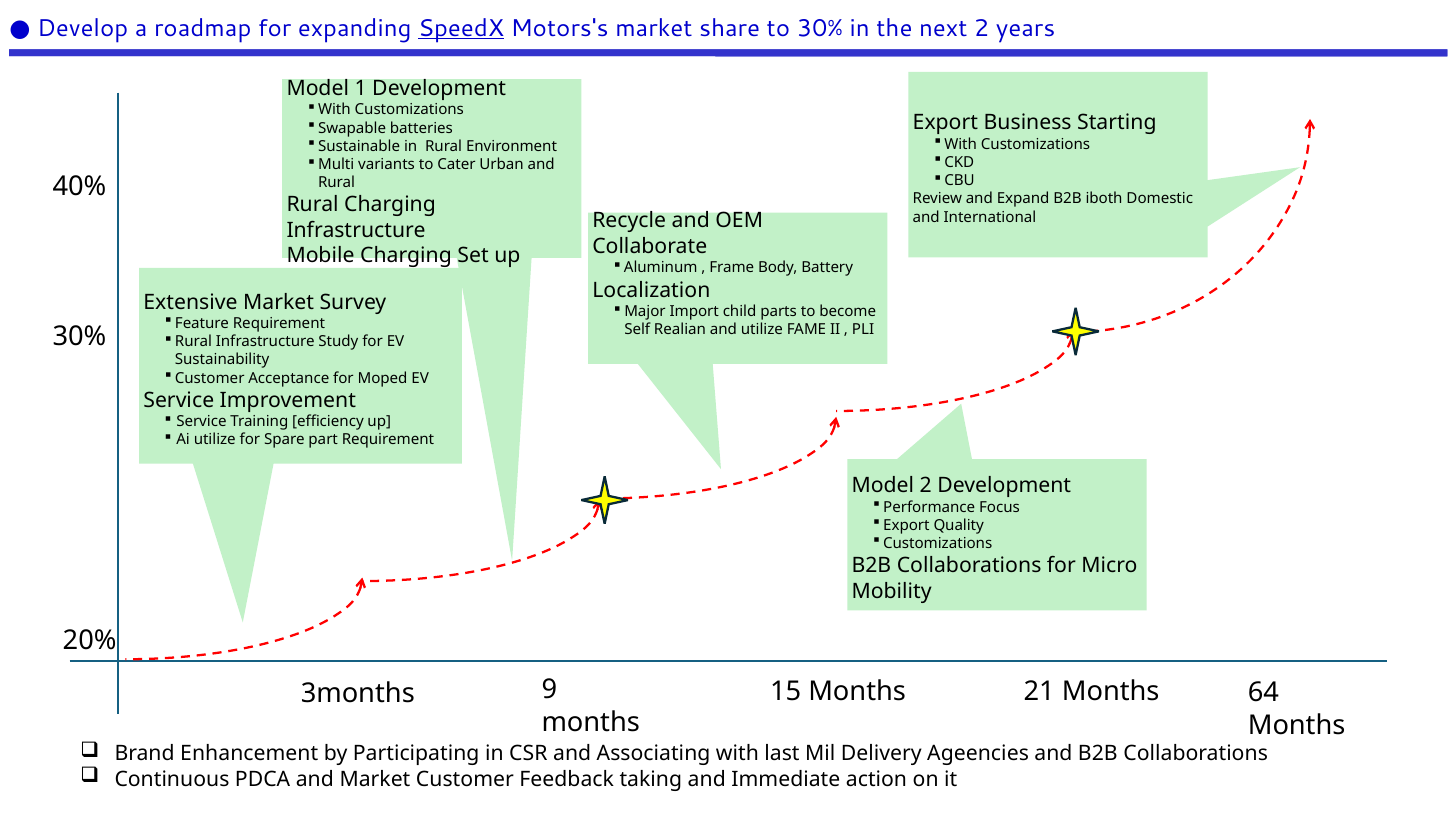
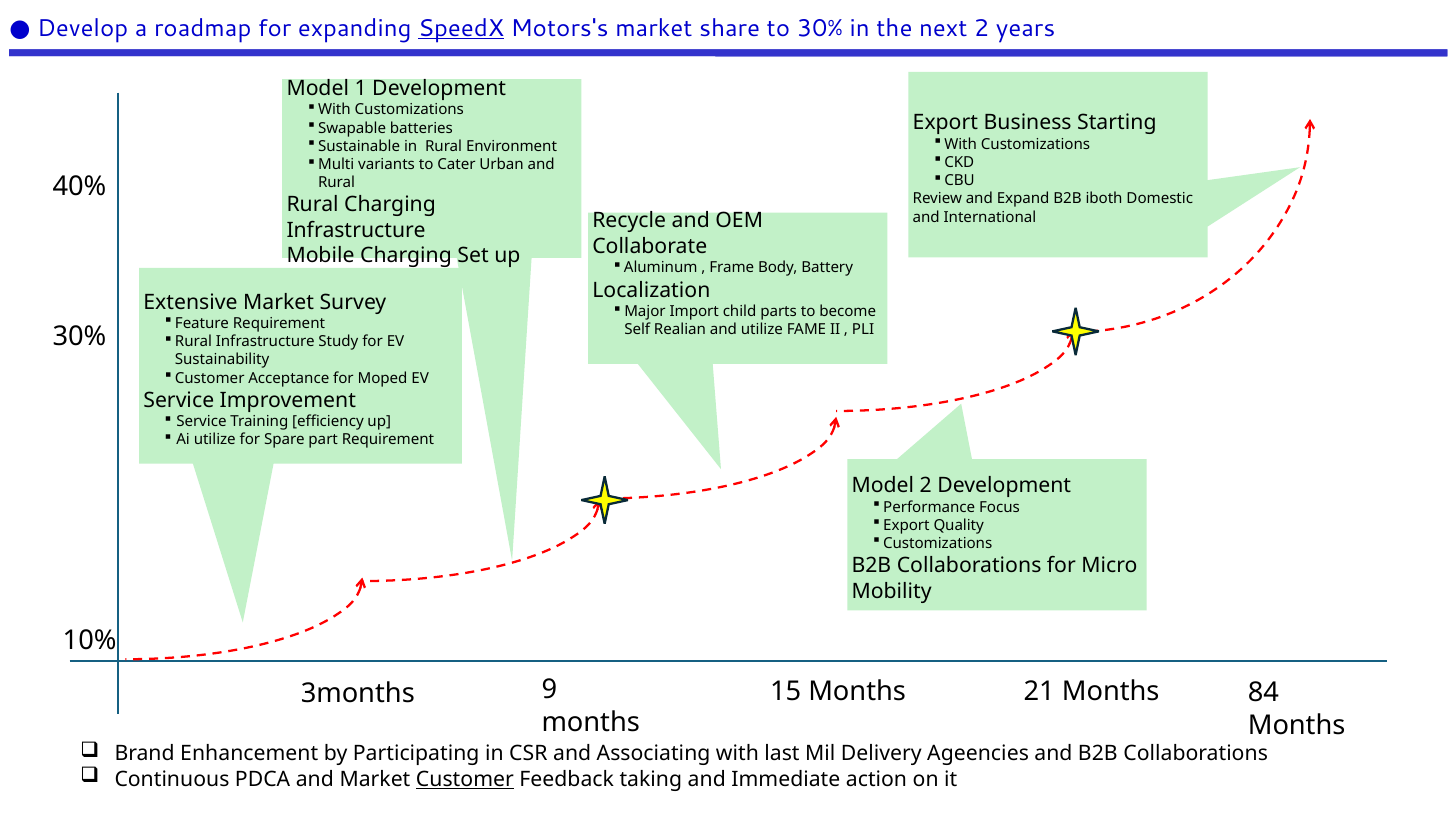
20%: 20% -> 10% (90, 640)
64: 64 -> 84 (1263, 692)
Customer underline: none -> present (465, 779)
